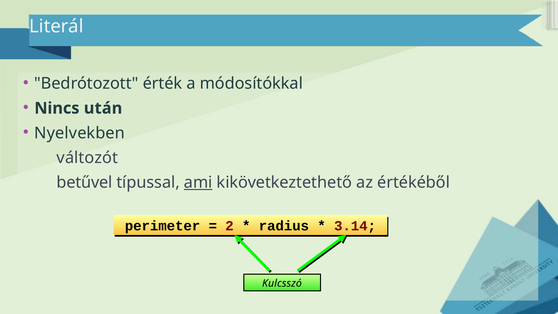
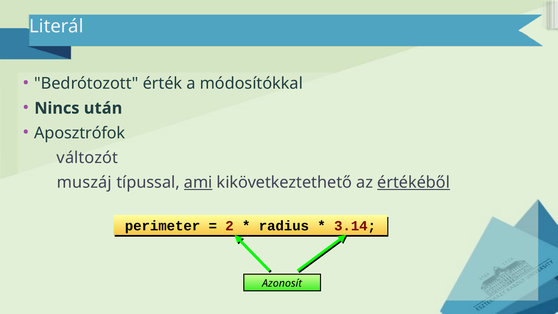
Nyelvekben: Nyelvekben -> Aposztrófok (80, 133)
betűvel: betűvel -> muszáj (84, 183)
értékéből underline: none -> present (414, 183)
Kulcsszó: Kulcsszó -> Azonosít (282, 283)
